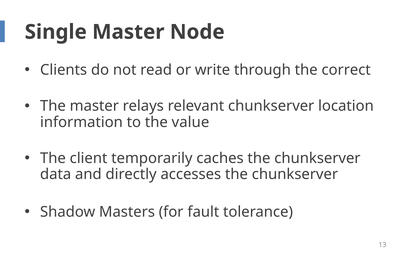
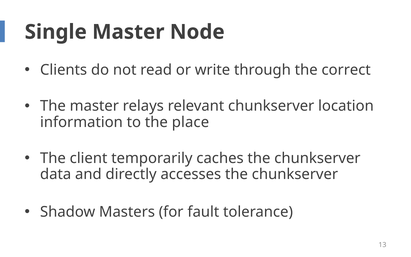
value: value -> place (190, 122)
